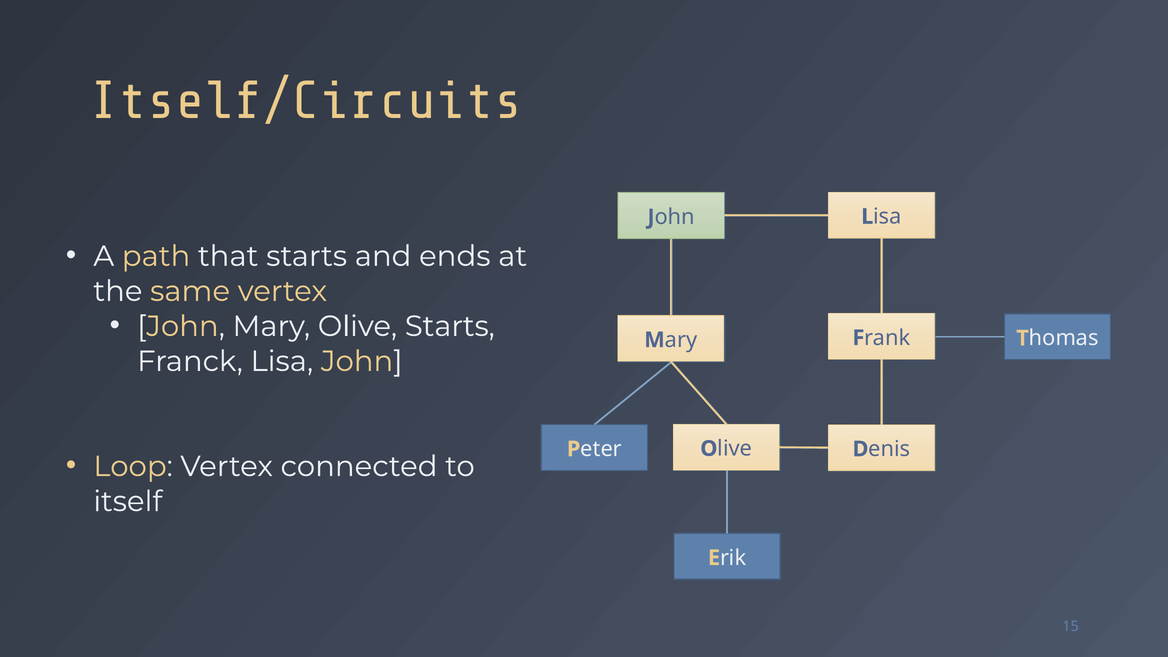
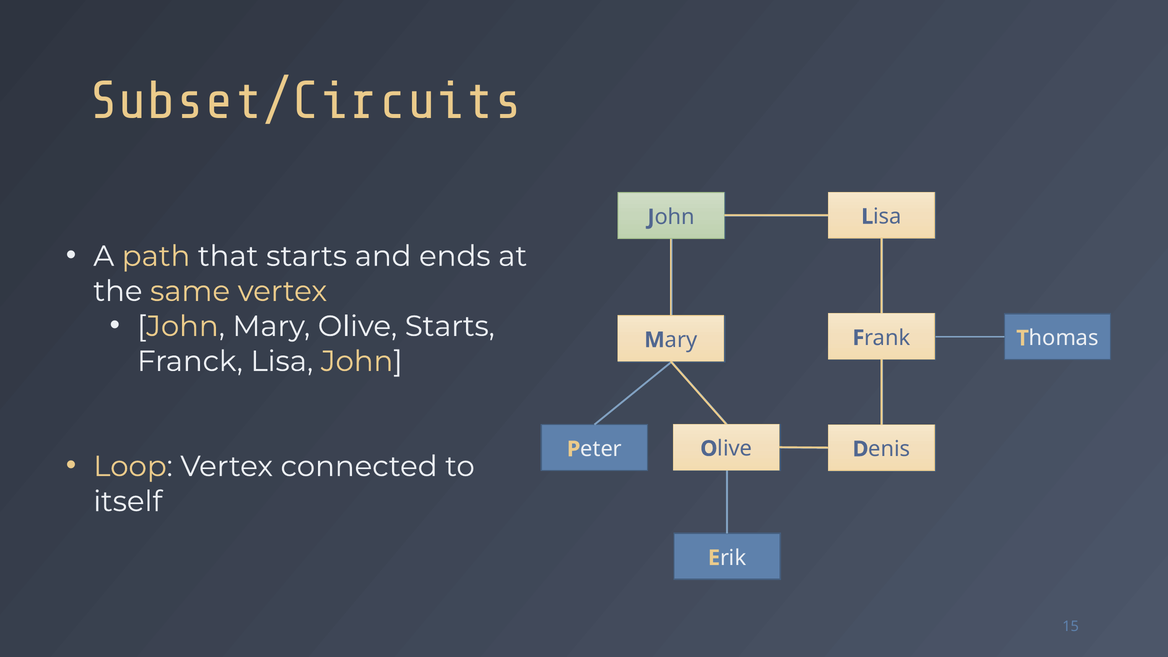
Itself/Circuits: Itself/Circuits -> Subset/Circuits (306, 101)
